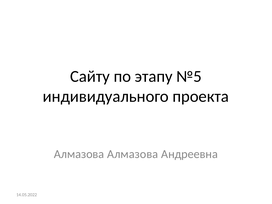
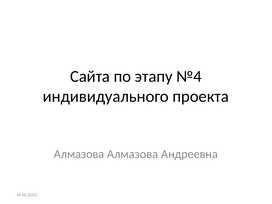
Сайту: Сайту -> Сайта (90, 76)
№5: №5 -> №4 (189, 76)
